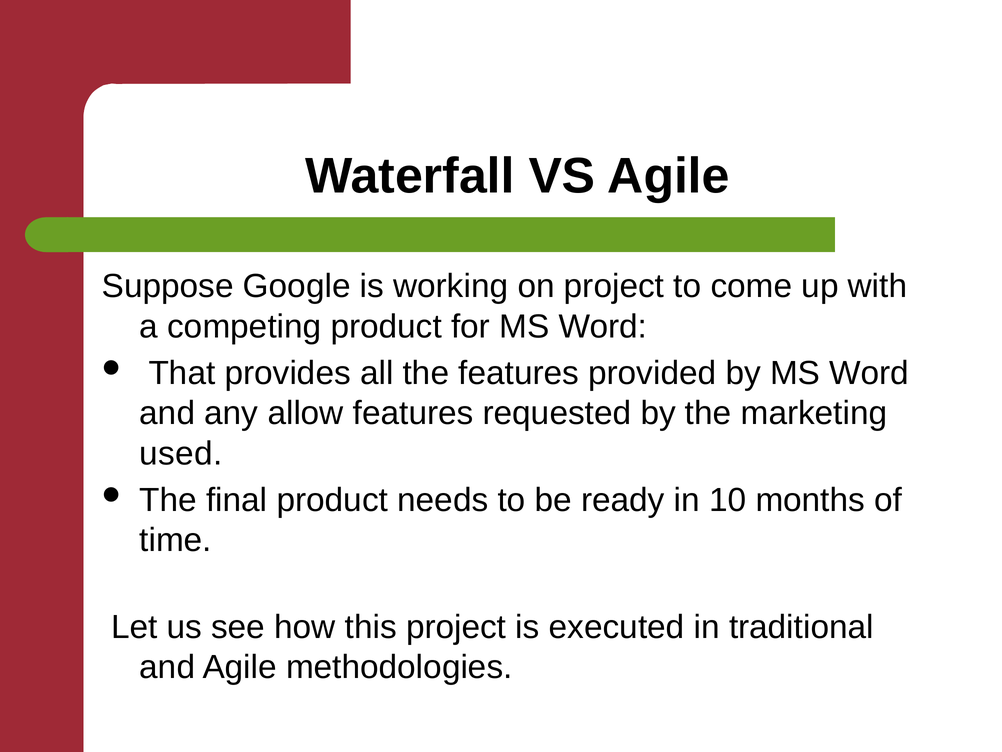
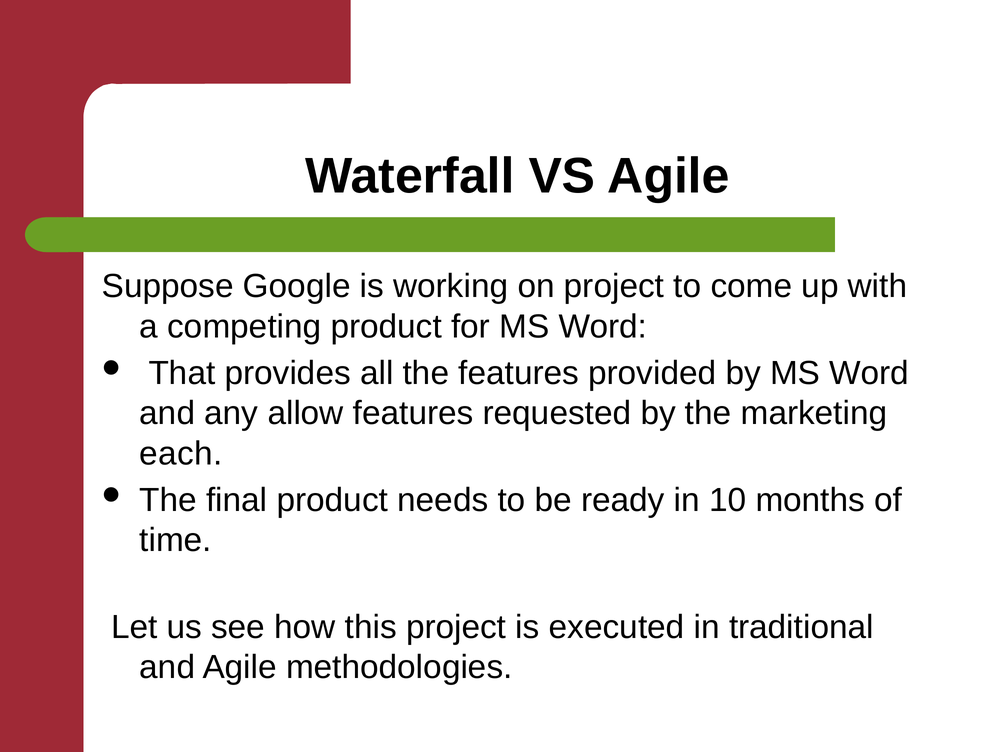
used: used -> each (181, 453)
